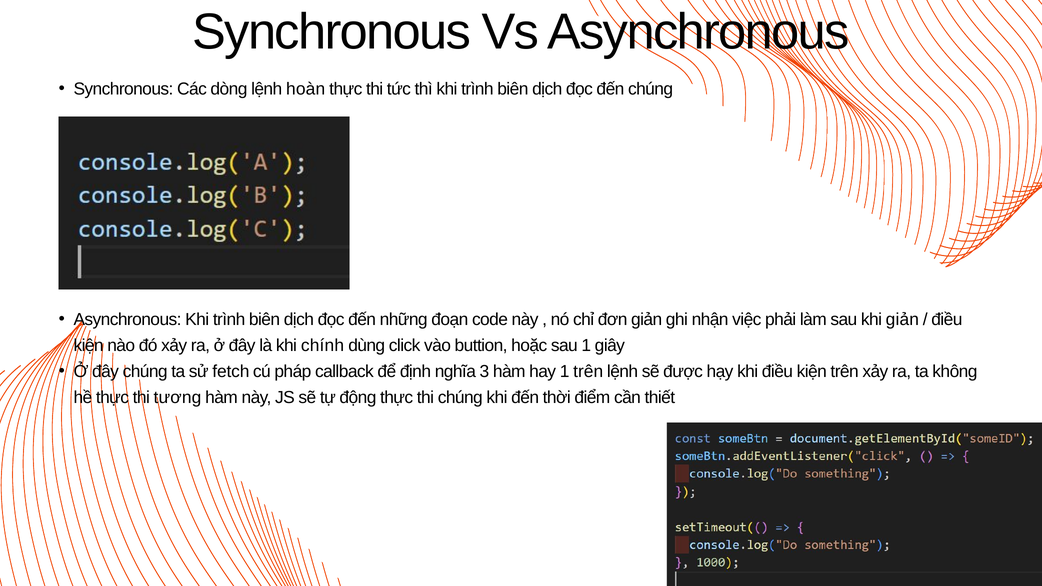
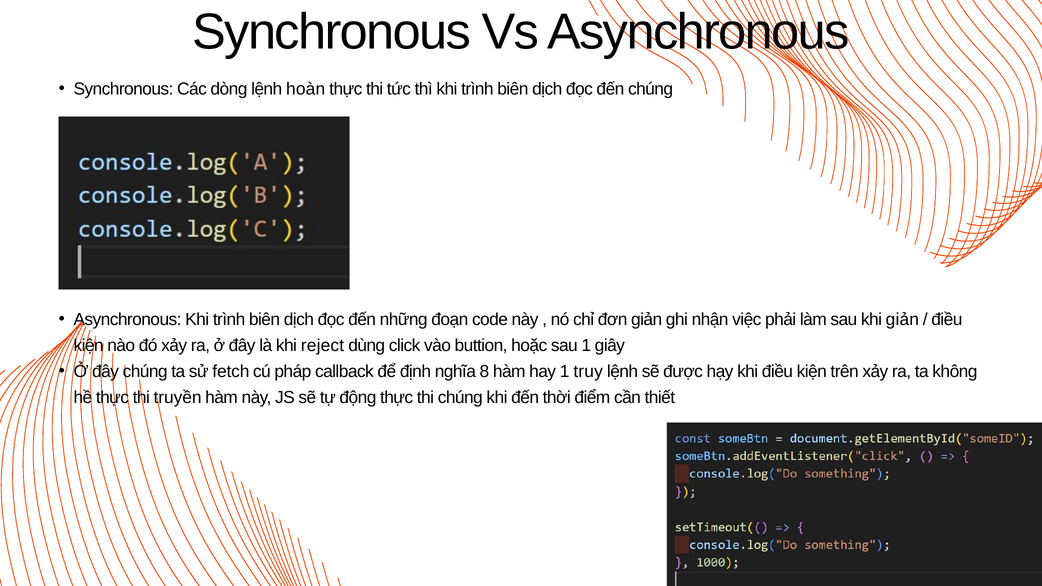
chính: chính -> reject (323, 346)
3: 3 -> 8 (484, 372)
1 trên: trên -> truy (588, 372)
tương: tương -> truyền (178, 398)
